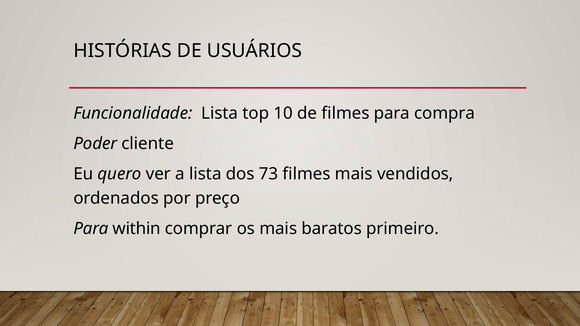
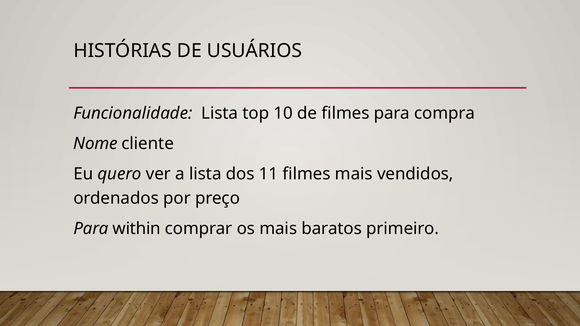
Poder: Poder -> Nome (95, 144)
73: 73 -> 11 (269, 174)
